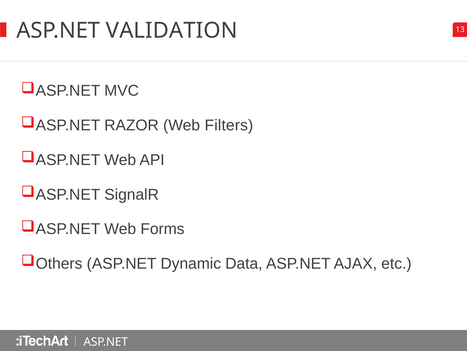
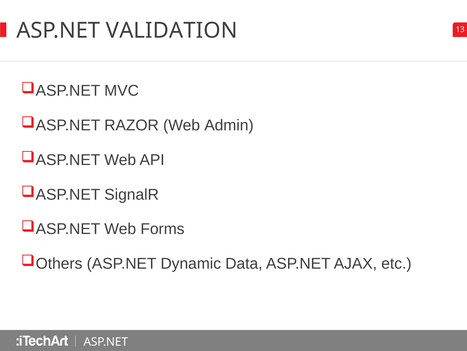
Filters: Filters -> Admin (229, 125)
